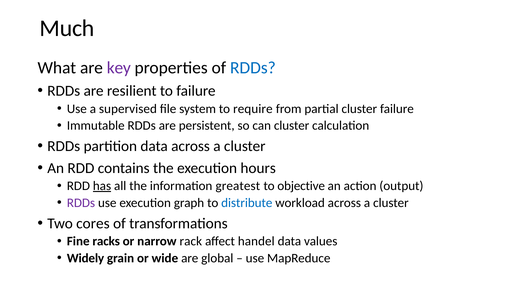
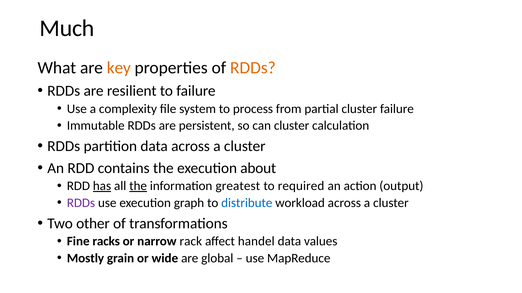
key colour: purple -> orange (119, 68)
RDDs colour: blue -> orange (253, 68)
supervised: supervised -> complexity (128, 109)
require: require -> process (253, 109)
hours: hours -> about (258, 168)
the underline: none -> present (138, 186)
objective: objective -> required (301, 186)
cores: cores -> other (93, 224)
Widely: Widely -> Mostly (85, 259)
